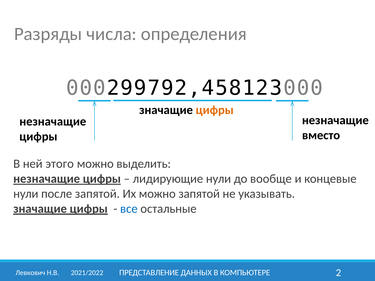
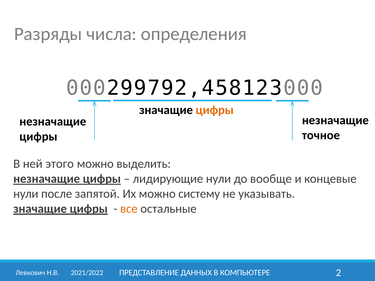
вместо: вместо -> точное (321, 135)
можно запятой: запятой -> систему (199, 194)
все colour: blue -> orange (129, 209)
